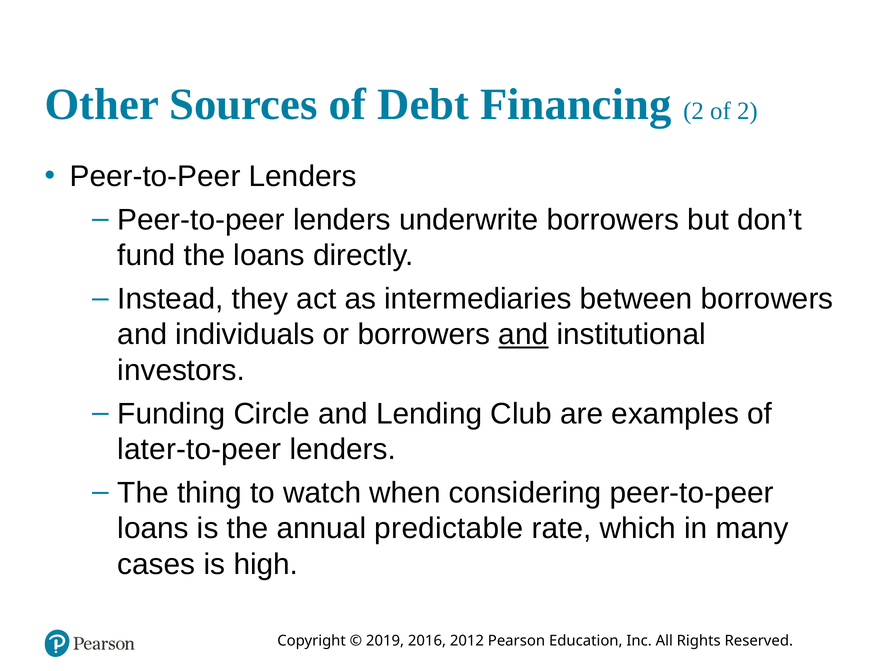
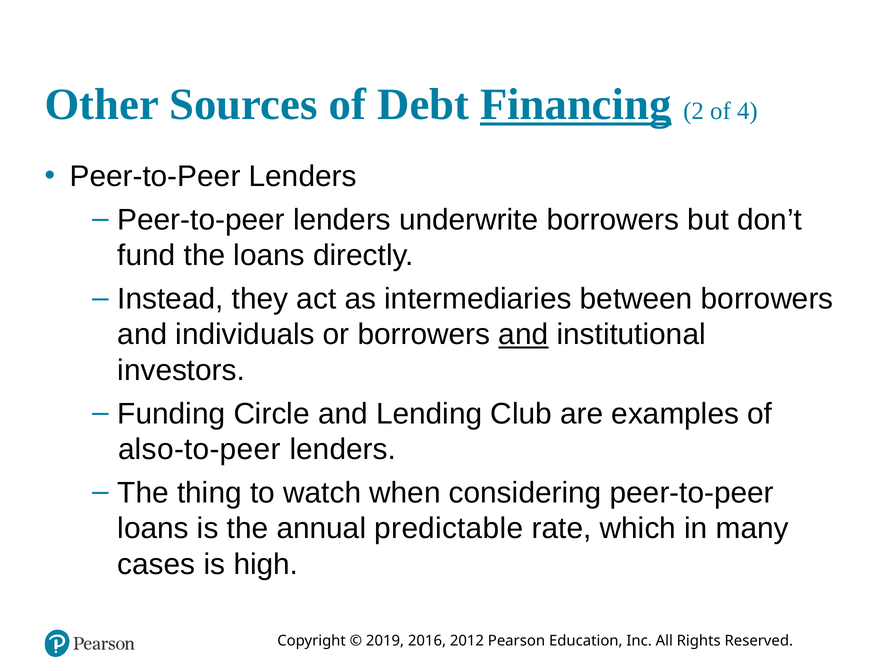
Financing underline: none -> present (576, 105)
of 2: 2 -> 4 (747, 111)
later-to-peer: later-to-peer -> also-to-peer (199, 450)
